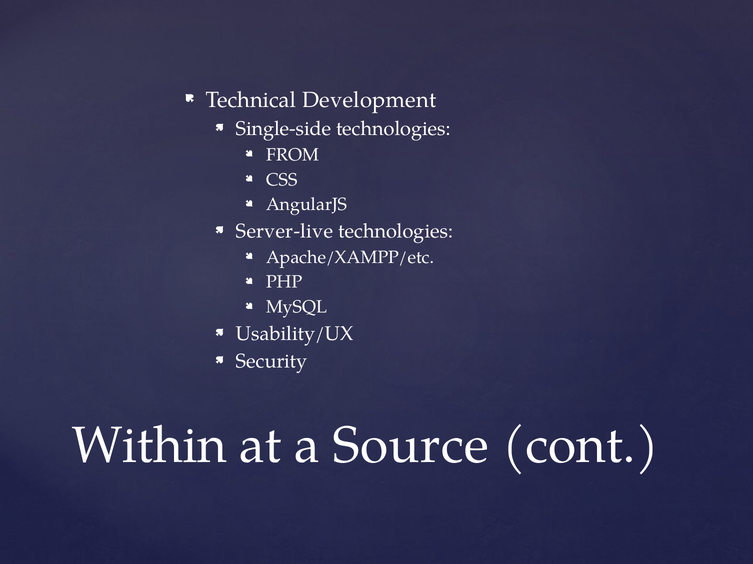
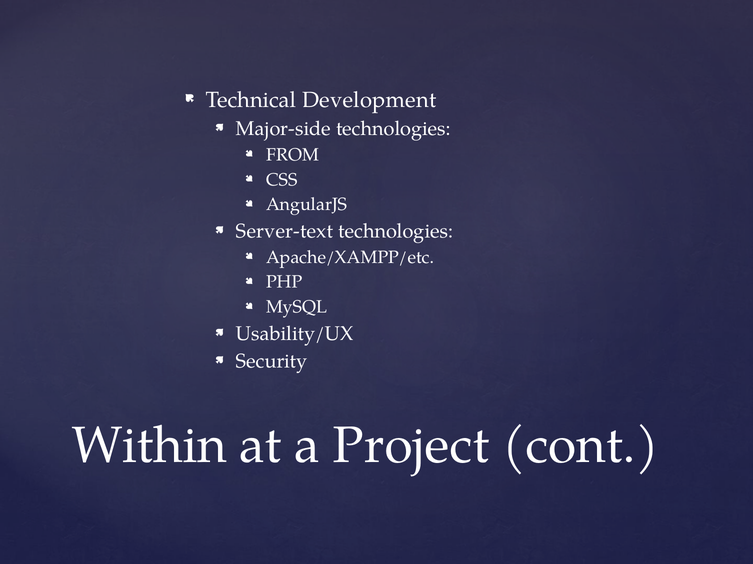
Single-side: Single-side -> Major-side (283, 129)
Server-live: Server-live -> Server-text (285, 232)
Source: Source -> Project (411, 446)
